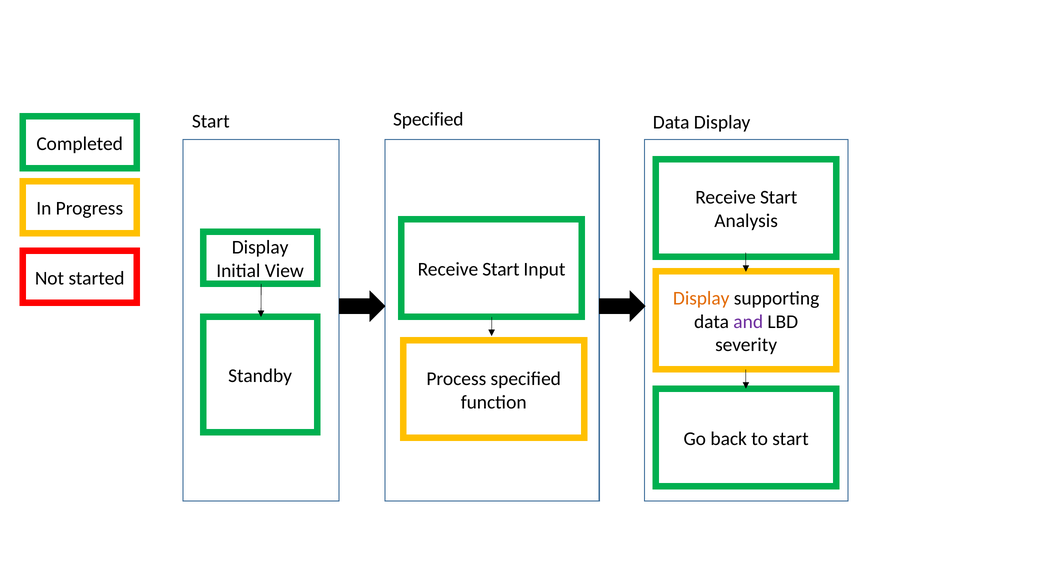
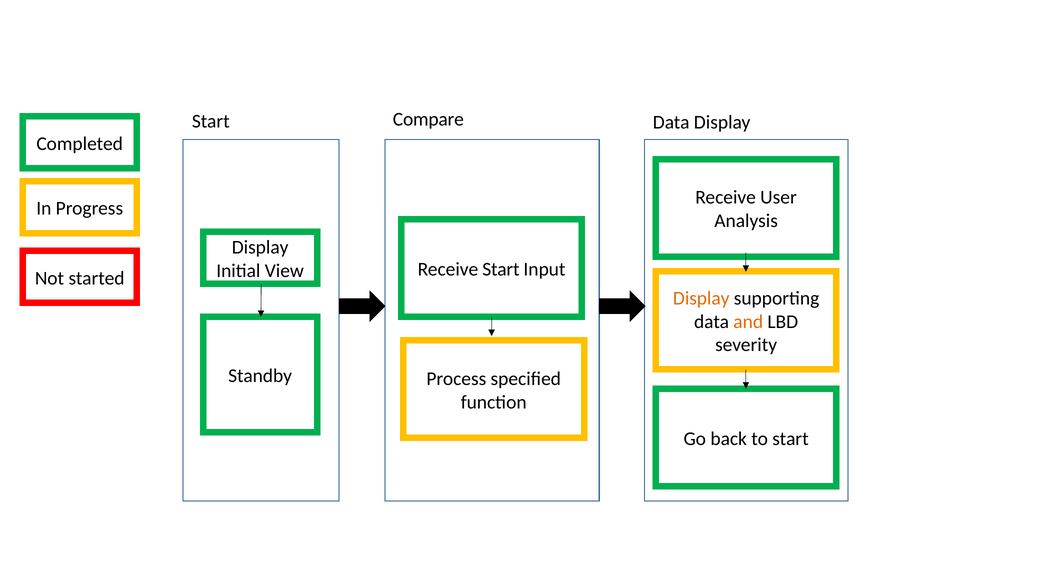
Start Specified: Specified -> Compare (428, 119)
Start: Start -> User (779, 198)
and colour: purple -> orange (748, 322)
